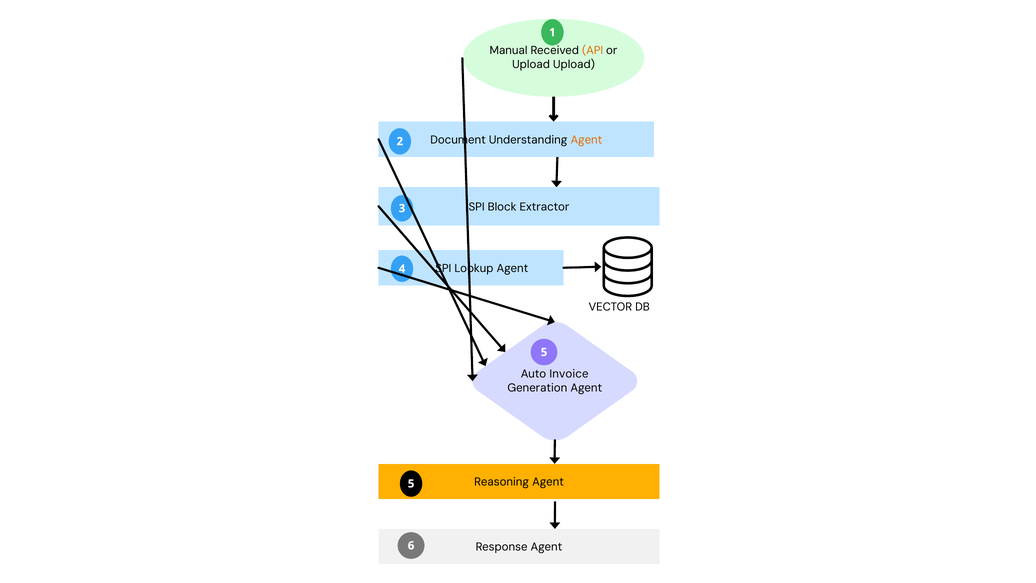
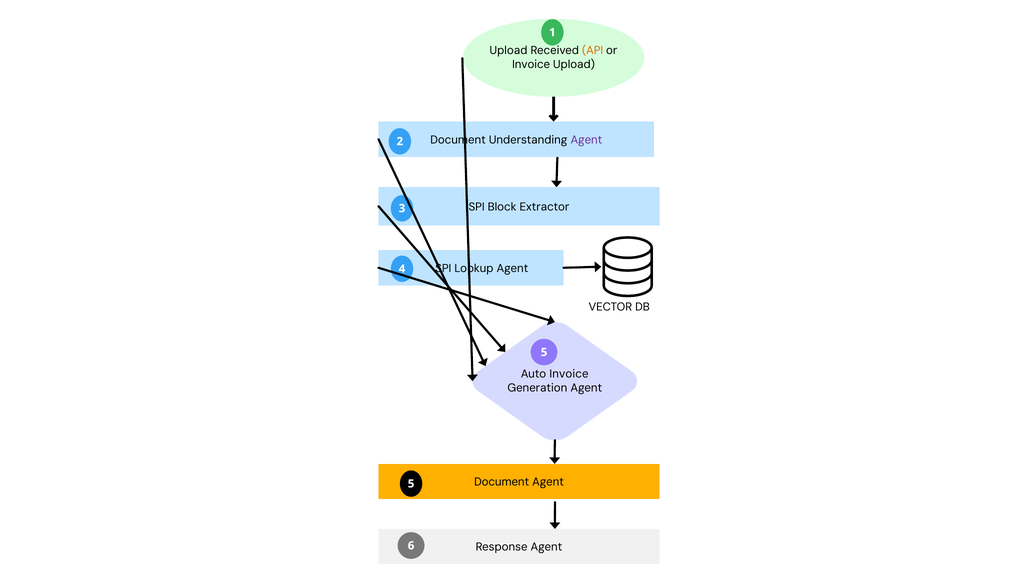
Manual: Manual -> Upload (508, 51)
Upload: Upload -> Invoice (531, 64)
Agent colour: orange -> purple (586, 140)
Reasoning: Reasoning -> Document (502, 482)
